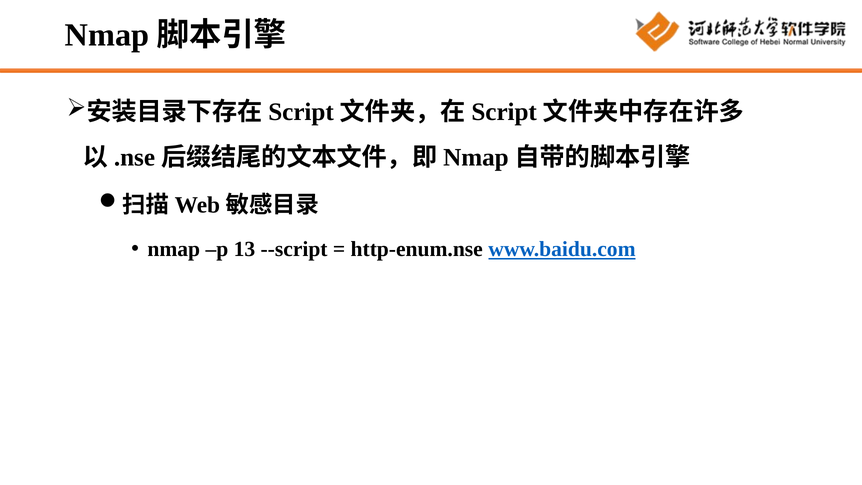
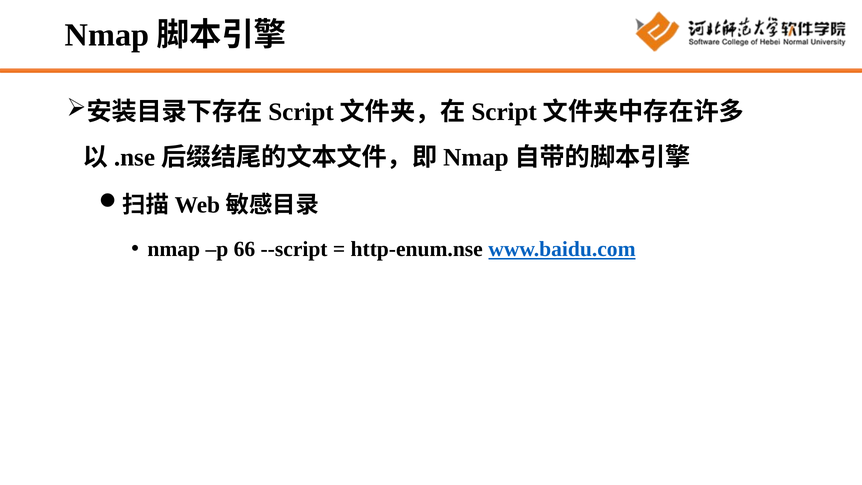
13: 13 -> 66 (244, 249)
